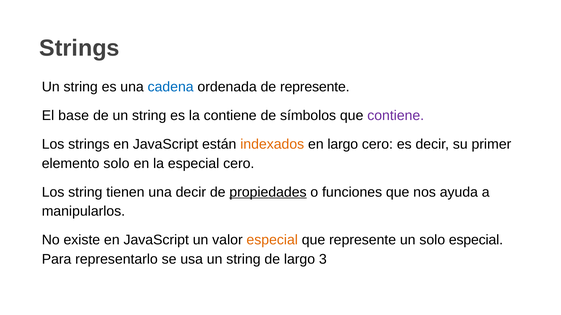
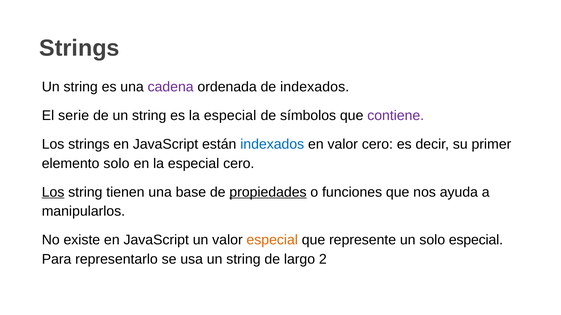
cadena colour: blue -> purple (171, 87)
de represente: represente -> indexados (315, 87)
base: base -> serie (74, 116)
es la contiene: contiene -> especial (230, 116)
indexados colour: orange -> blue (272, 144)
en largo: largo -> valor (343, 144)
Los underline: none -> present (53, 192)
una decir: decir -> base (191, 192)
3: 3 -> 2 (323, 260)
